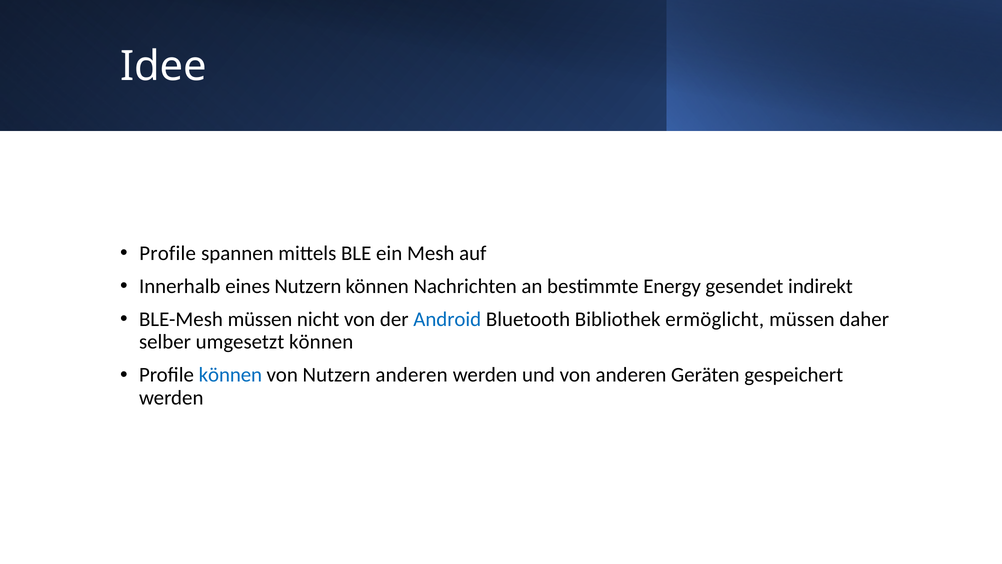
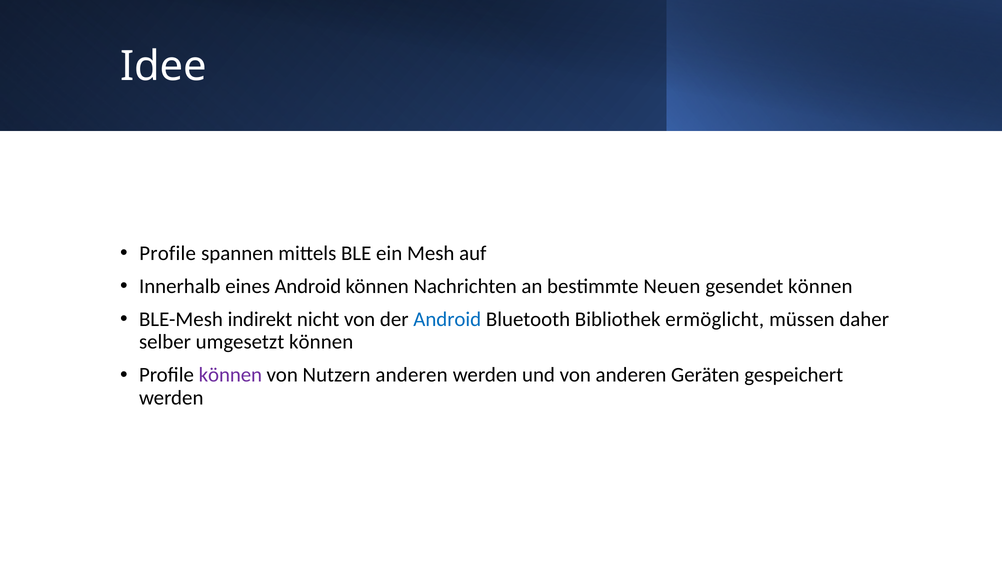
eines Nutzern: Nutzern -> Android (308, 286)
Energy: Energy -> Neuen (672, 286)
gesendet indirekt: indirekt -> können (820, 286)
BLE-Mesh müssen: müssen -> indirekt (260, 319)
können colour: blue -> purple (230, 375)
